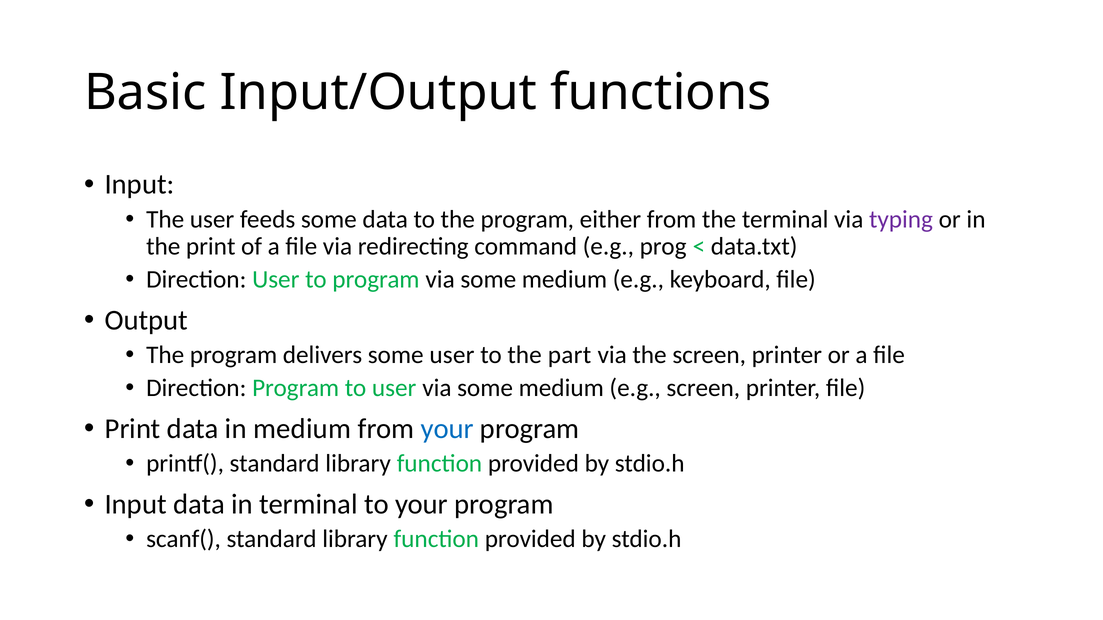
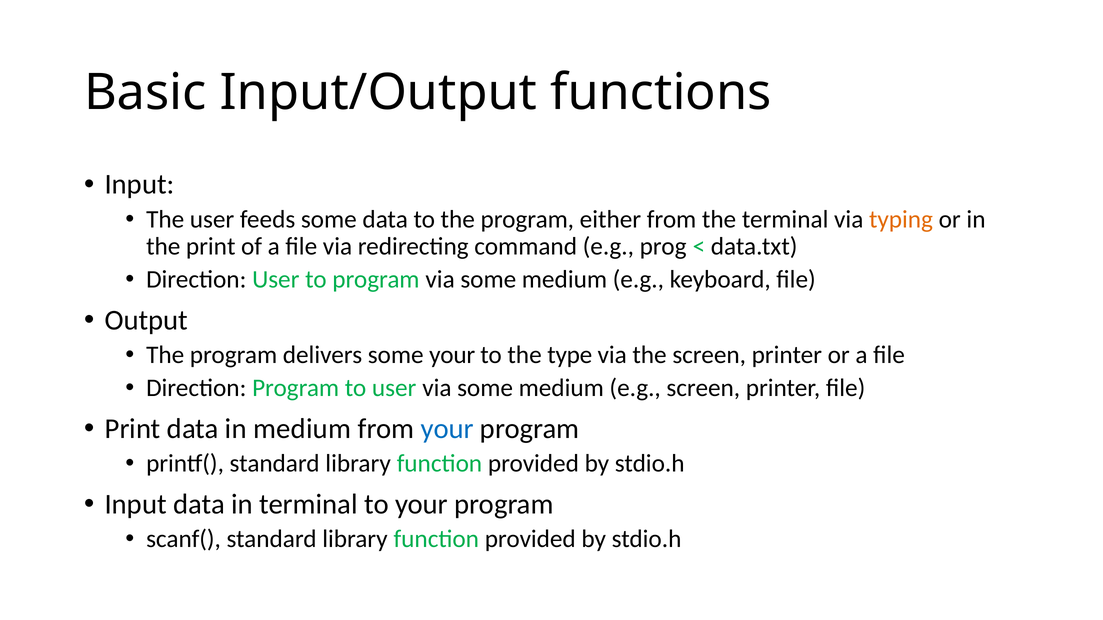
typing colour: purple -> orange (901, 220)
some user: user -> your (452, 355)
part: part -> type (570, 355)
